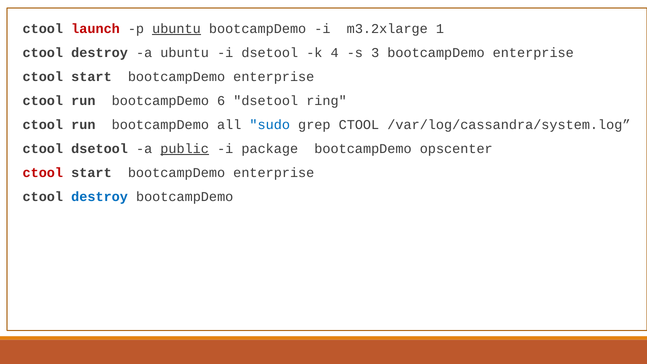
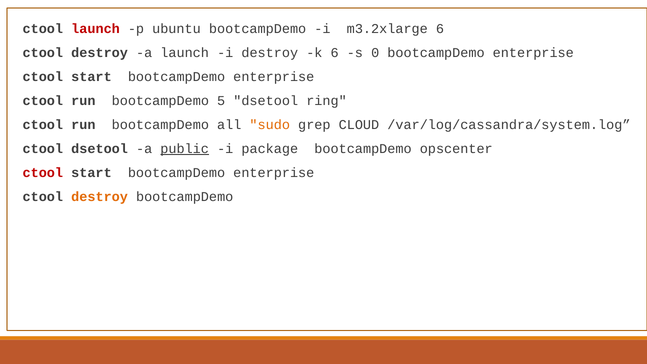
ubuntu underline: present -> none (176, 29)
m3.2xlarge 1: 1 -> 6 (440, 29)
a ubuntu: ubuntu -> launch (185, 53)
i dsetool: dsetool -> destroy (270, 53)
k 4: 4 -> 6 (335, 53)
3: 3 -> 0 (375, 53)
6: 6 -> 5 (221, 101)
sudo colour: blue -> orange (270, 125)
grep CTOOL: CTOOL -> CLOUD (359, 125)
destroy colour: blue -> orange (100, 197)
